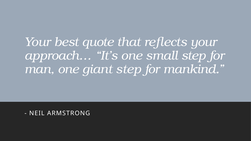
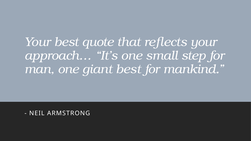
giant step: step -> best (128, 69)
